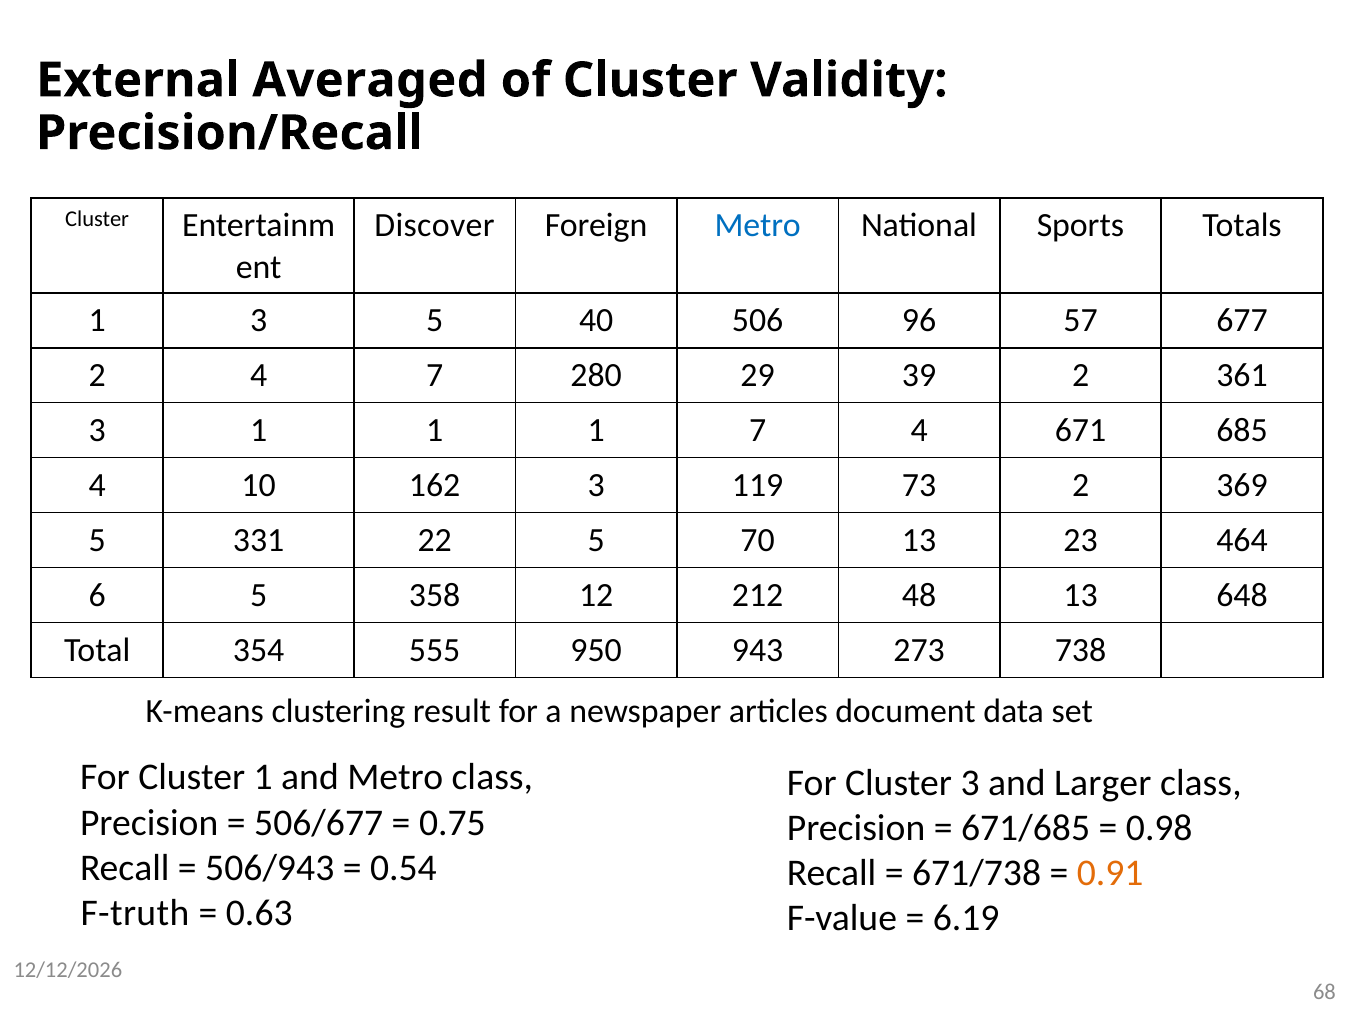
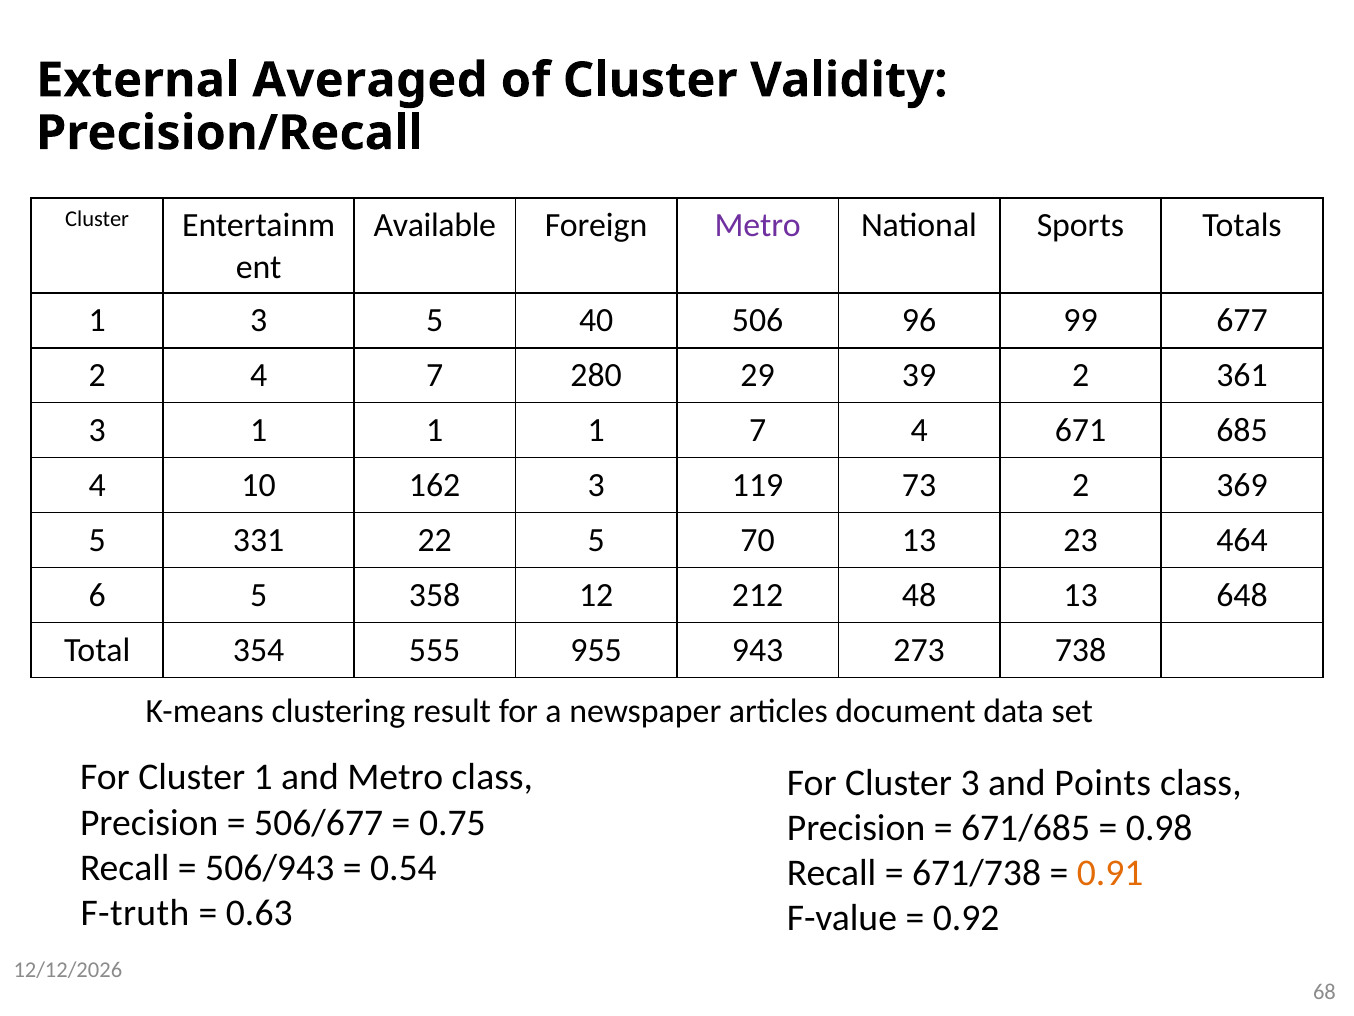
Discover: Discover -> Available (435, 226)
Metro colour: blue -> purple (758, 226)
57: 57 -> 99 (1081, 321)
950: 950 -> 955 (596, 650)
Larger: Larger -> Points (1103, 782)
6.19: 6.19 -> 0.92 (966, 918)
